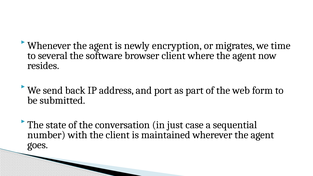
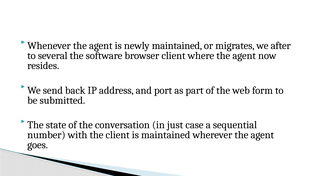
newly encryption: encryption -> maintained (177, 46)
time: time -> after (281, 46)
